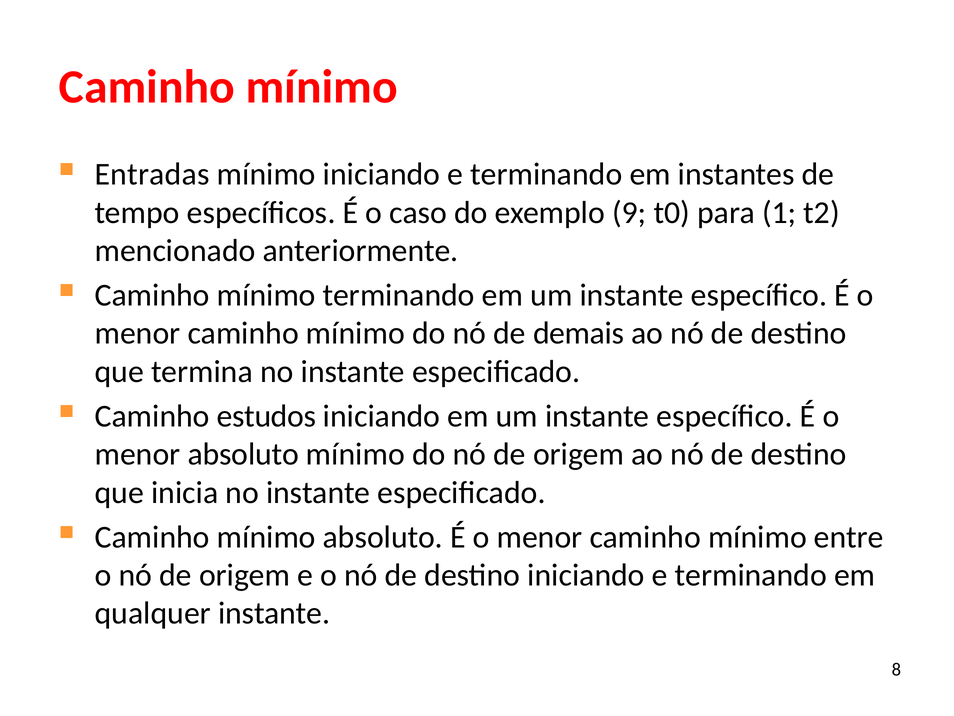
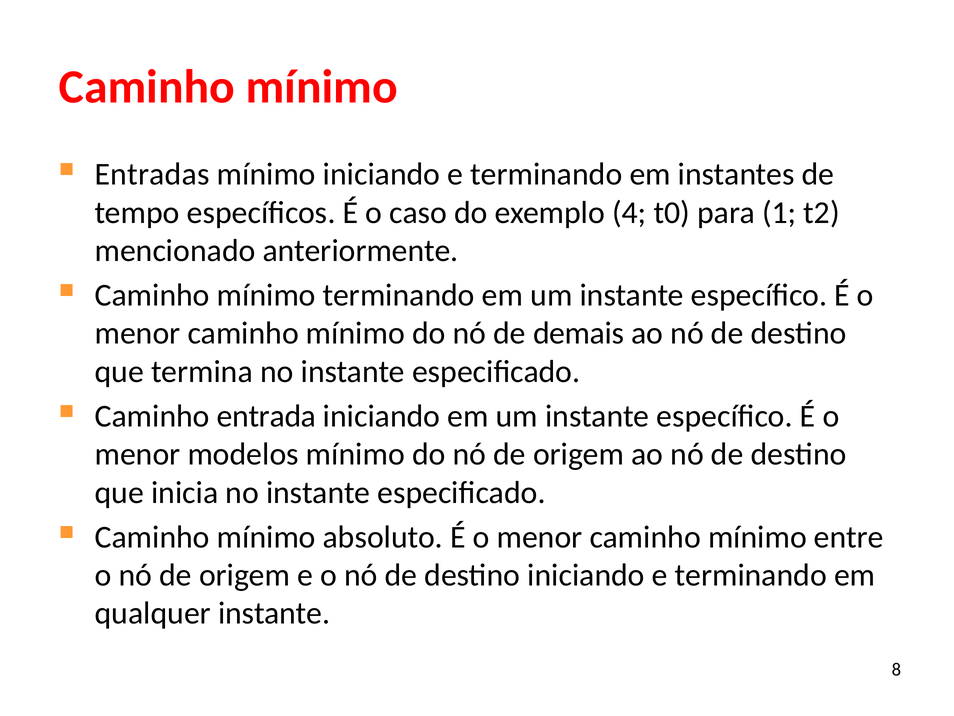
9: 9 -> 4 (629, 212)
estudos: estudos -> entrada (266, 416)
menor absoluto: absoluto -> modelos (243, 454)
